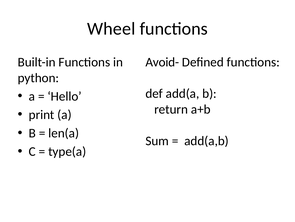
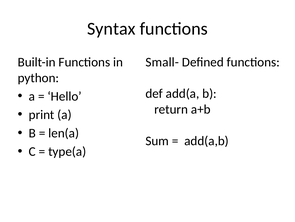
Wheel: Wheel -> Syntax (111, 29)
Avoid-: Avoid- -> Small- (162, 62)
